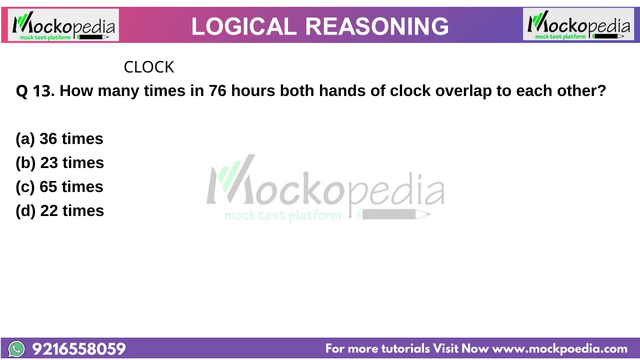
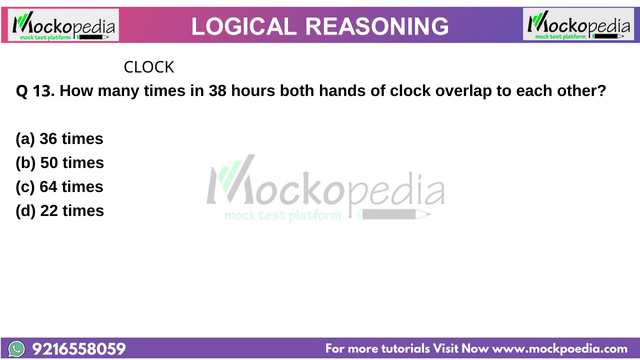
76: 76 -> 38 (218, 91)
23: 23 -> 50 (49, 163)
65: 65 -> 64 (48, 187)
